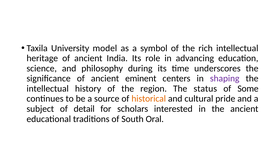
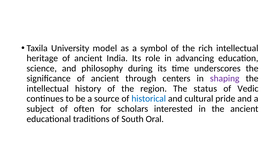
eminent: eminent -> through (141, 78)
Some: Some -> Vedic (248, 88)
historical colour: orange -> blue (149, 98)
detail: detail -> often (84, 108)
